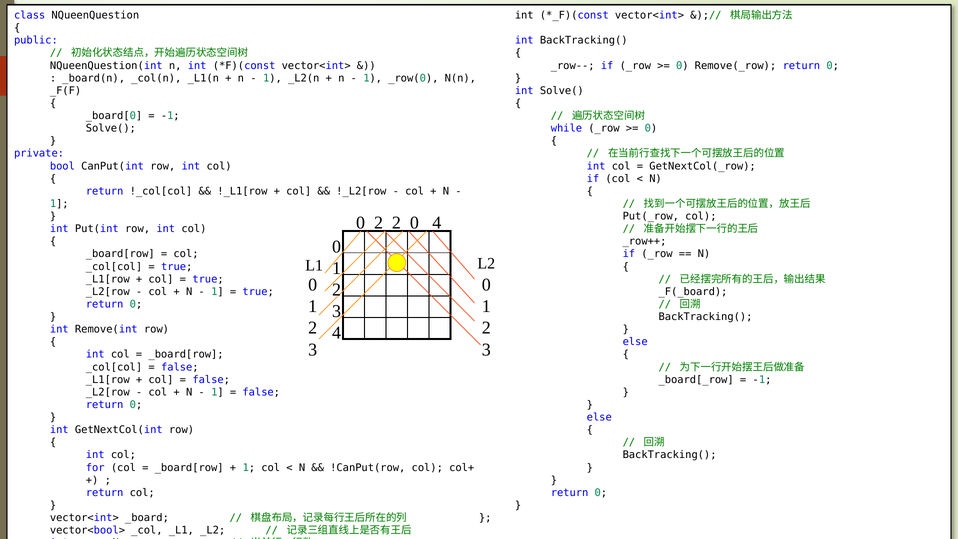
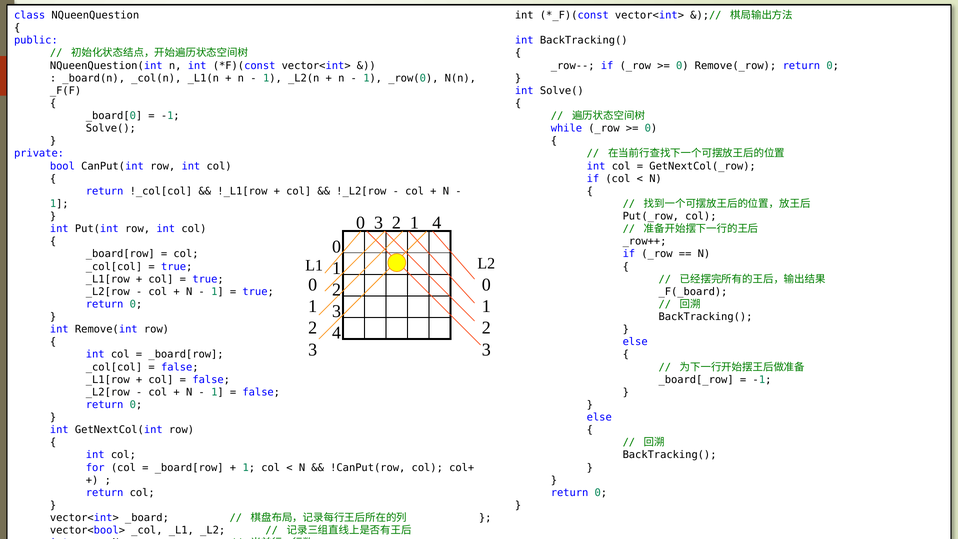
0 2: 2 -> 3 (379, 223)
2 0: 0 -> 1 (414, 223)
